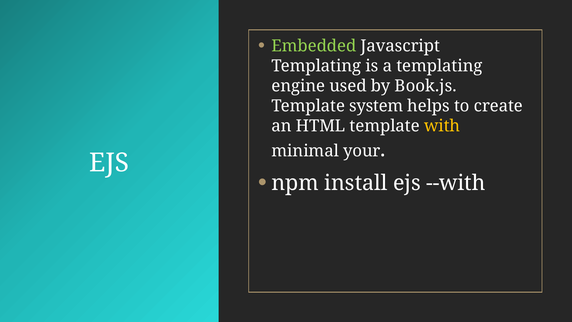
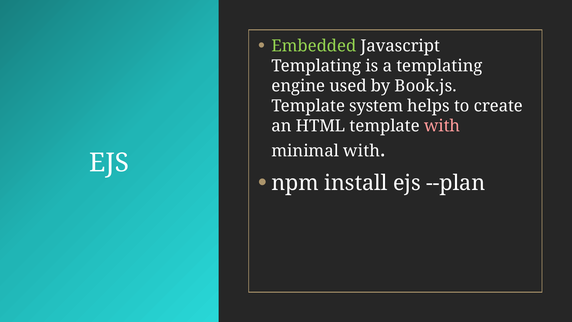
with colour: yellow -> pink (442, 126)
minimal your: your -> with (362, 151)
--with: --with -> --plan (456, 183)
